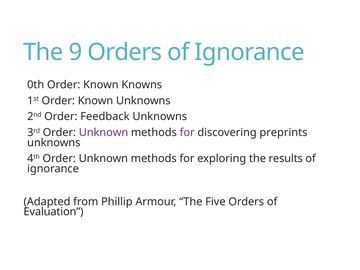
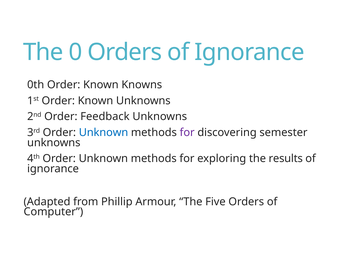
9: 9 -> 0 (75, 52)
Unknown colour: purple -> blue (104, 133)
preprints: preprints -> semester (283, 133)
Evaluation: Evaluation -> Computer (53, 212)
